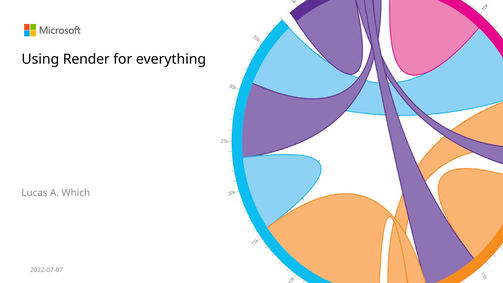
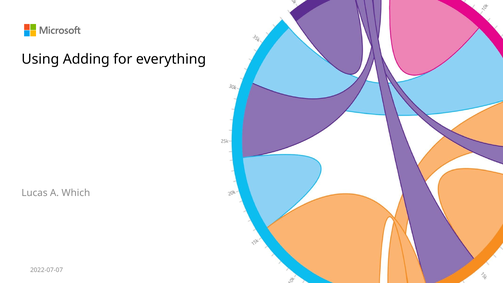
Render: Render -> Adding (86, 59)
